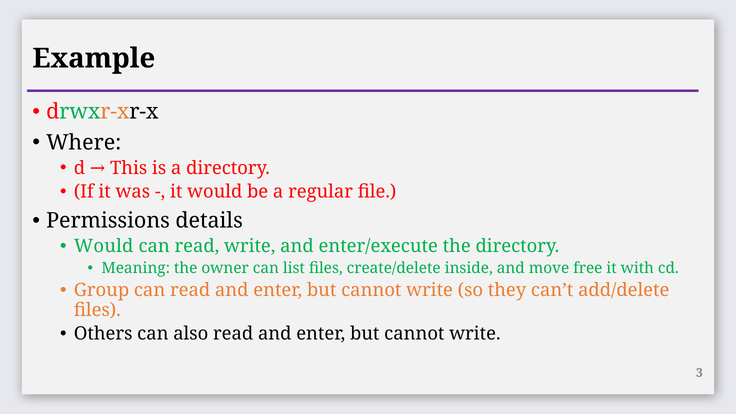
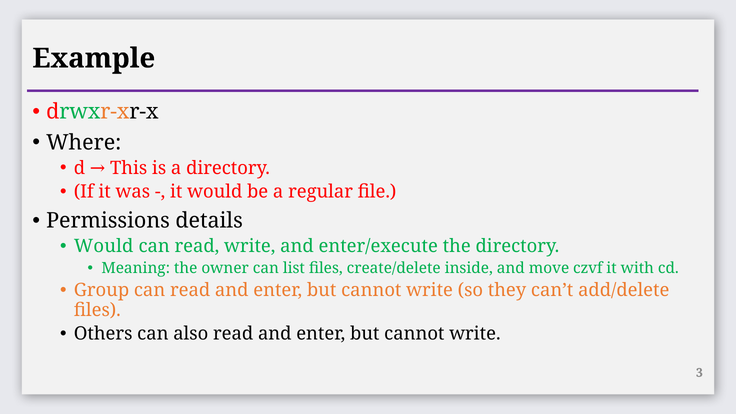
free: free -> czvf (588, 268)
